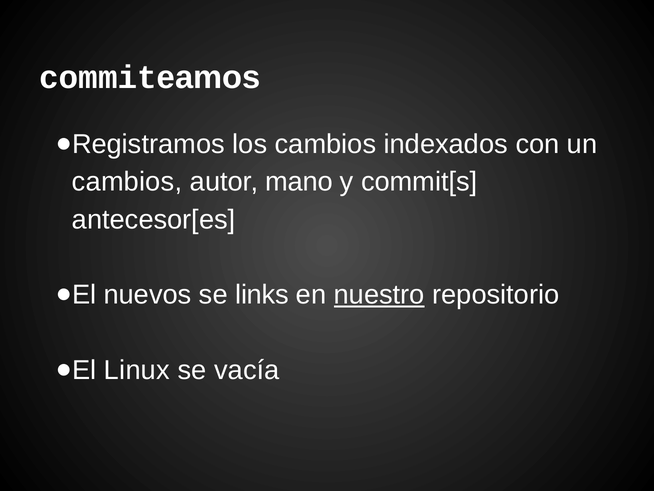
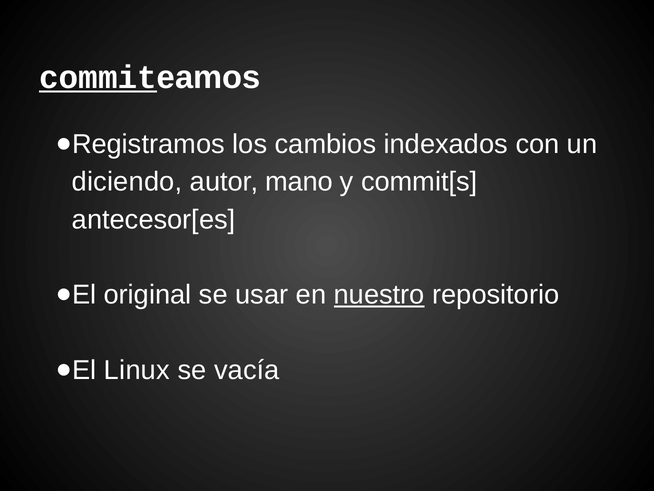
commit underline: none -> present (98, 77)
cambios: cambios -> diciendo (127, 182)
nuevos: nuevos -> original (148, 295)
links: links -> usar (262, 295)
